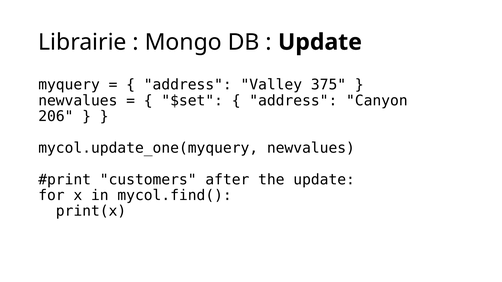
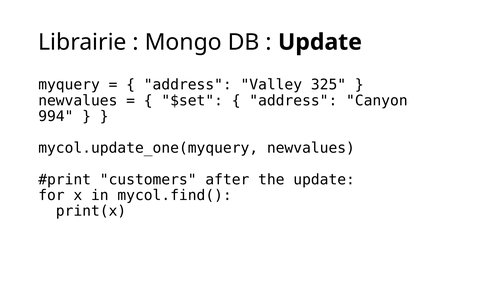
375: 375 -> 325 (329, 85)
206: 206 -> 994 (56, 117)
